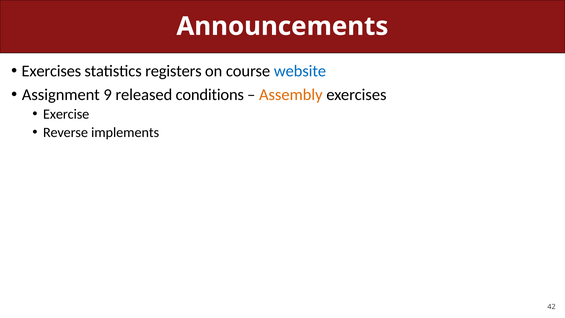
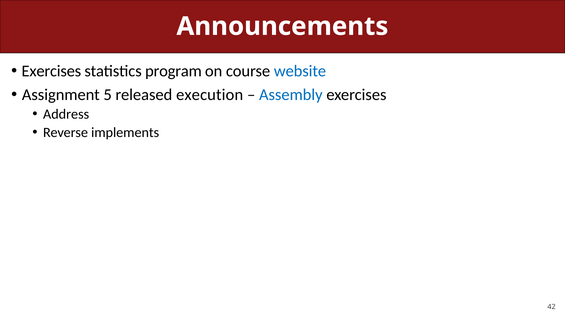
registers: registers -> program (173, 71)
9: 9 -> 5 (108, 95)
conditions: conditions -> execution (210, 95)
Assembly colour: orange -> blue (291, 95)
Exercise: Exercise -> Address (66, 114)
